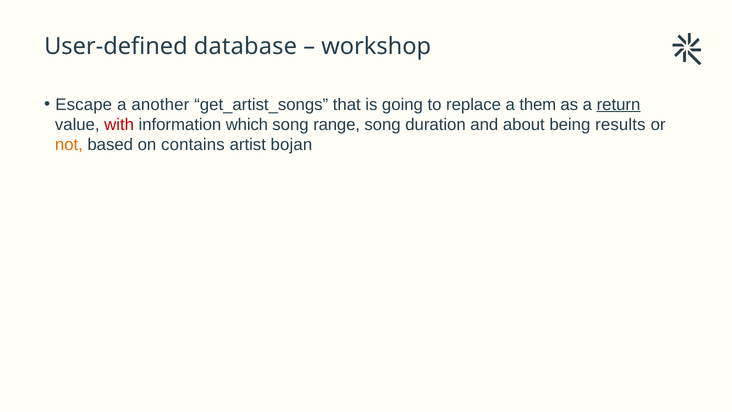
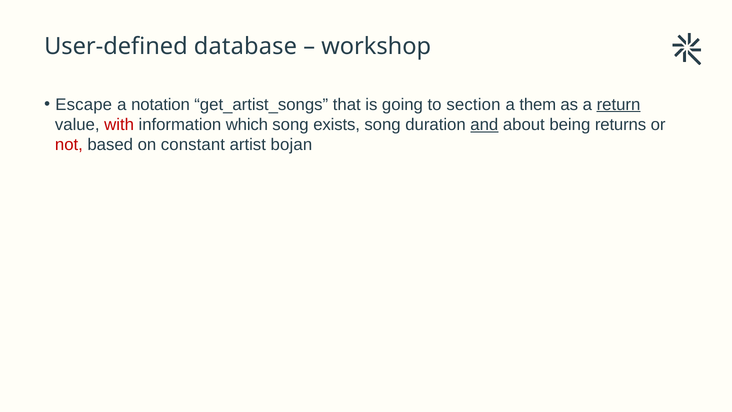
another: another -> notation (161, 104)
replace: replace -> section (473, 104)
range: range -> exists (337, 125)
and underline: none -> present (484, 125)
results: results -> returns (621, 125)
not colour: orange -> red (69, 145)
contains: contains -> constant (193, 145)
